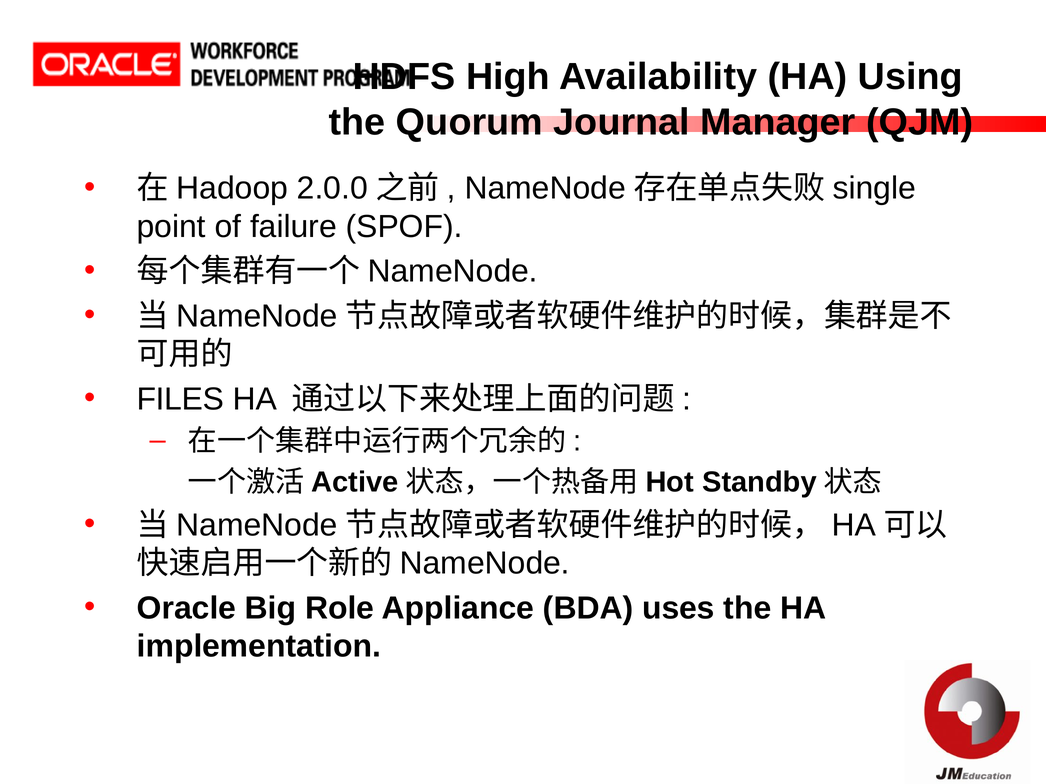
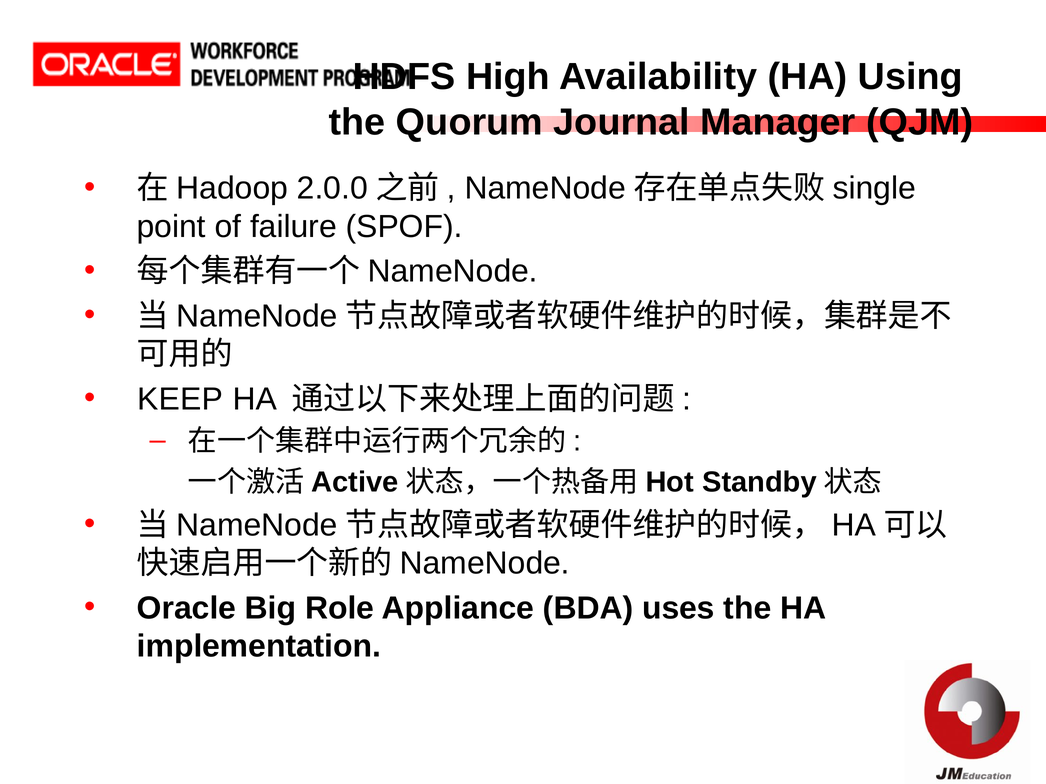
FILES: FILES -> KEEP (180, 399)
